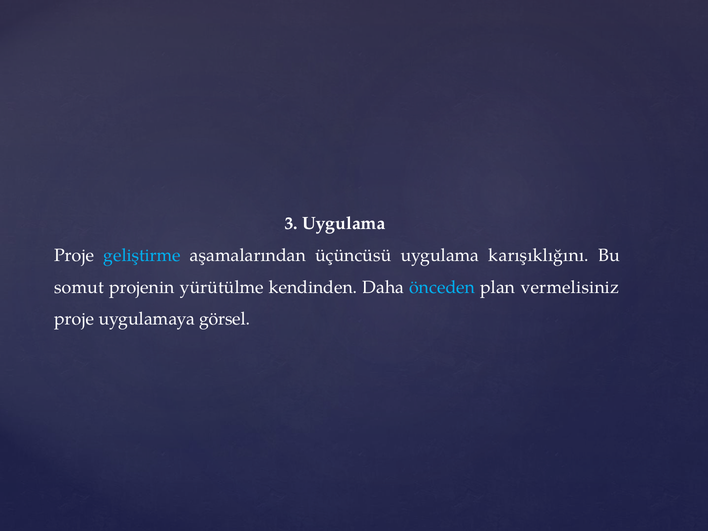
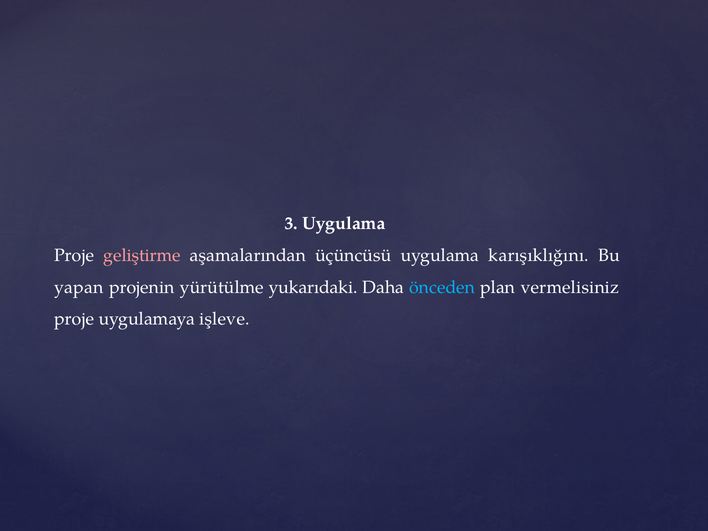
geliştirme colour: light blue -> pink (142, 255)
somut: somut -> yapan (79, 287)
kendinden: kendinden -> yukarıdaki (313, 287)
görsel: görsel -> işleve (224, 319)
